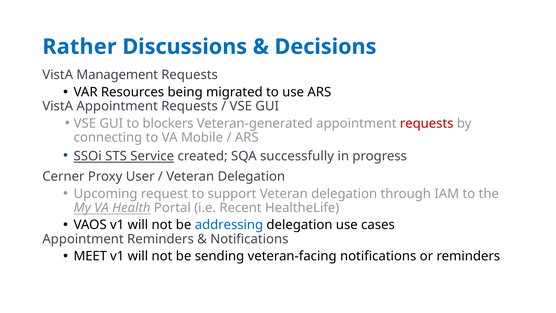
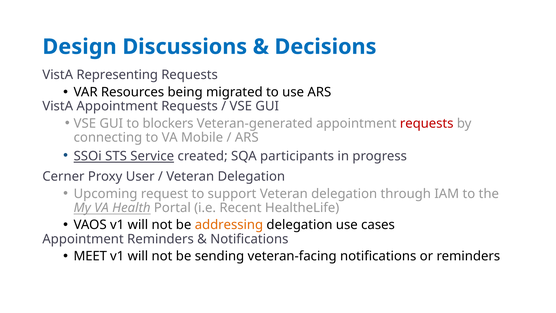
Rather: Rather -> Design (80, 47)
Management: Management -> Representing (117, 75)
successfully: successfully -> participants (297, 156)
addressing colour: blue -> orange (229, 225)
